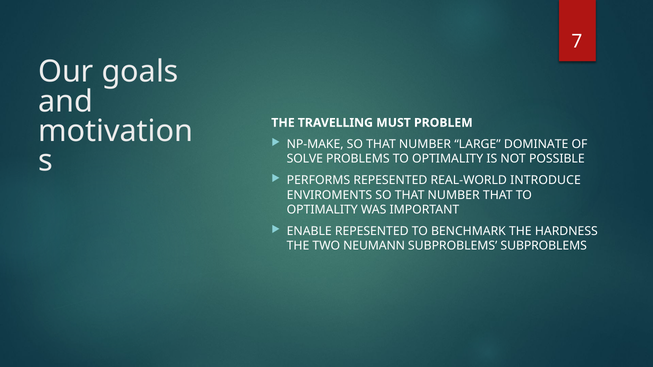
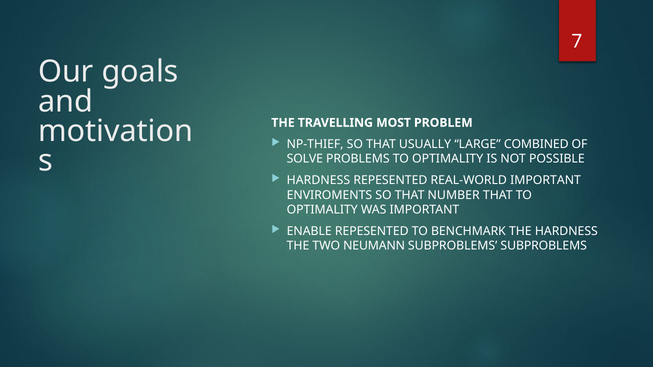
MUST: MUST -> MOST (394, 123)
NP-MAKE: NP-MAKE -> NP-THIEF (315, 144)
NUMBER: NUMBER -> USUALLY (425, 144)
DOMINATE: DOMINATE -> COMBINED (536, 144)
PERFORMS: PERFORMS -> HARDNESS (318, 181)
REAL-WORLD INTRODUCE: INTRODUCE -> IMPORTANT (546, 181)
